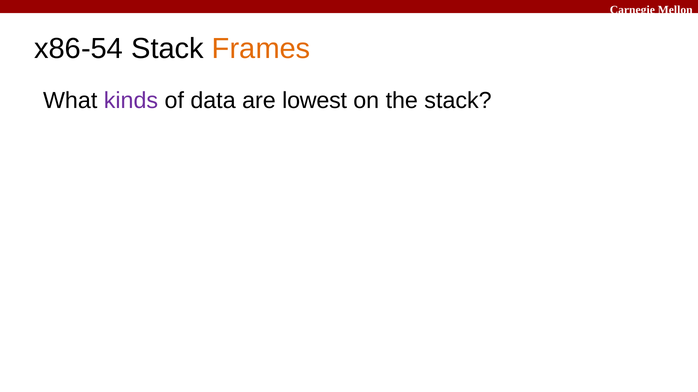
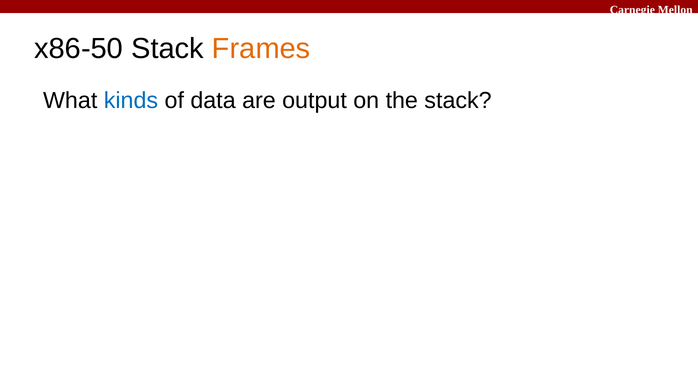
x86-54: x86-54 -> x86-50 (79, 49)
kinds colour: purple -> blue (131, 101)
lowest: lowest -> output (315, 101)
